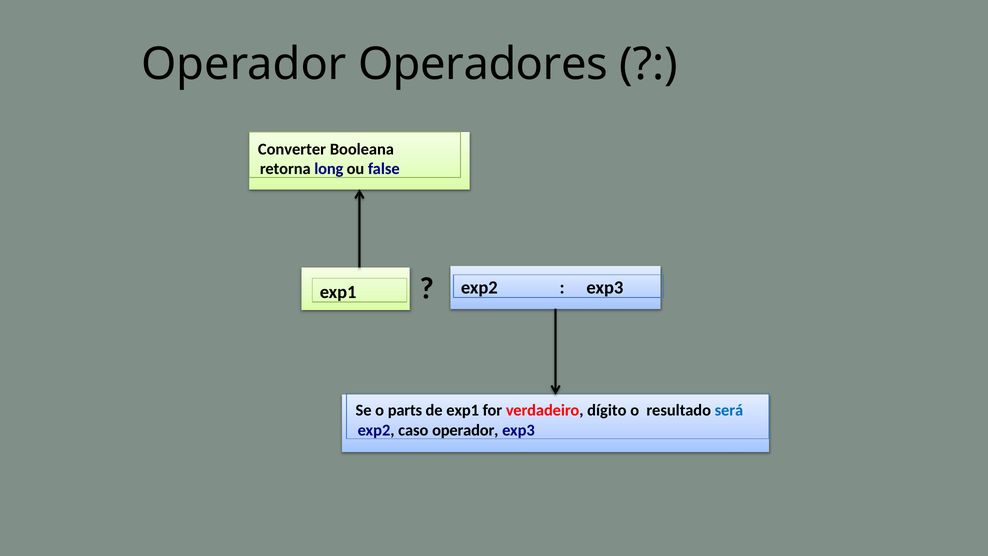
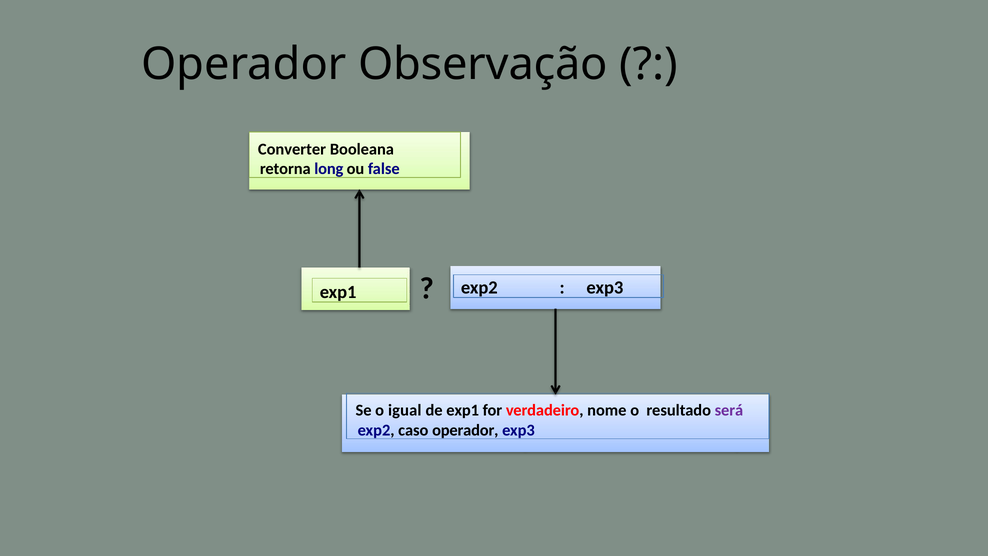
Operadores: Operadores -> Observação (483, 64)
parts: parts -> igual (405, 410)
dígito: dígito -> nome (607, 410)
será colour: blue -> purple (729, 410)
